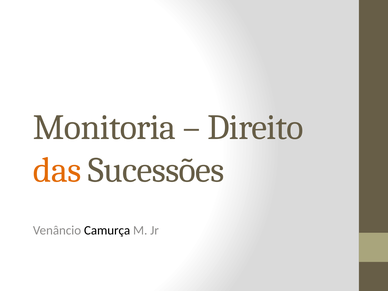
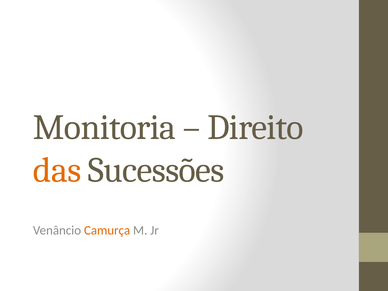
Camurça colour: black -> orange (107, 230)
